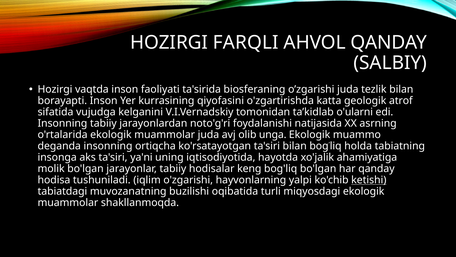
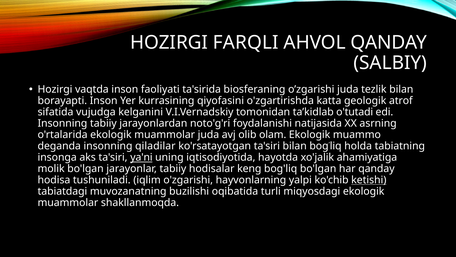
o'ularni: o'ularni -> o'tutadi (355, 112)
unga: unga -> olam (273, 134)
ortiqcha: ortiqcha -> qiladilar (155, 146)
ya'ni underline: none -> present (141, 157)
